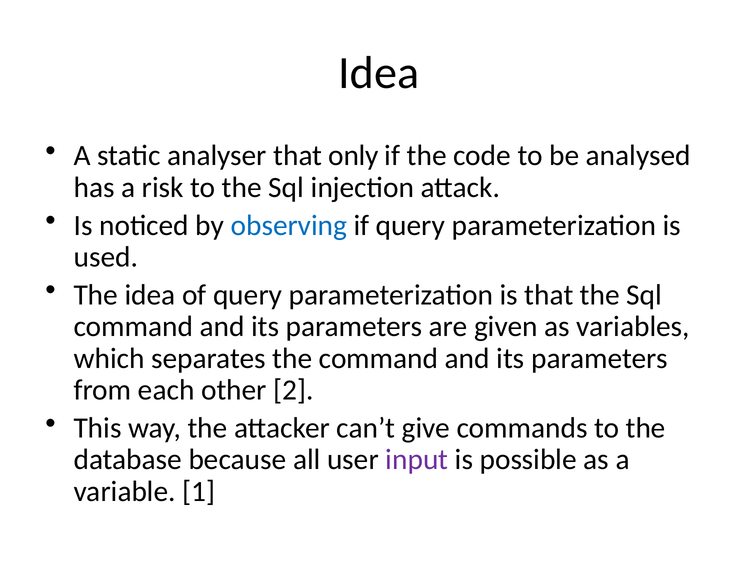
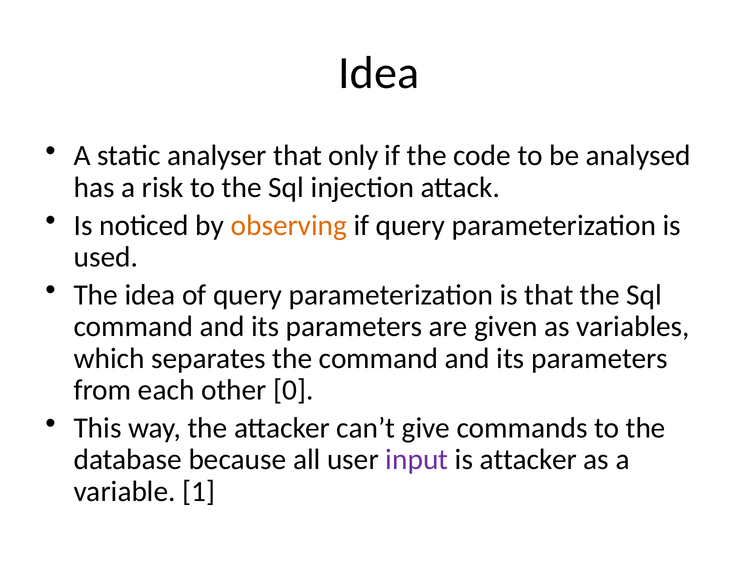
observing colour: blue -> orange (289, 225)
2: 2 -> 0 (293, 390)
is possible: possible -> attacker (528, 460)
